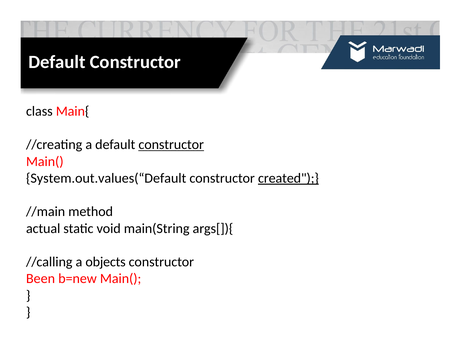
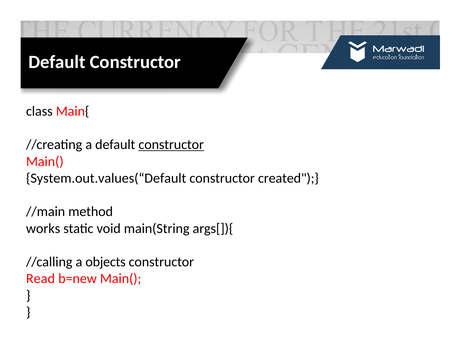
created underline: present -> none (288, 178)
actual: actual -> works (43, 229)
Been: Been -> Read (40, 279)
